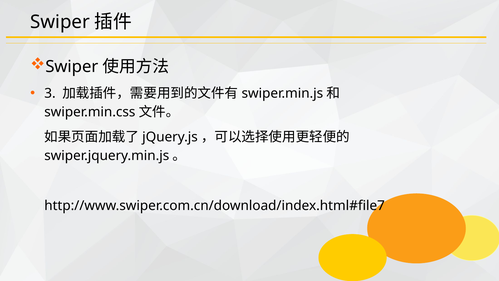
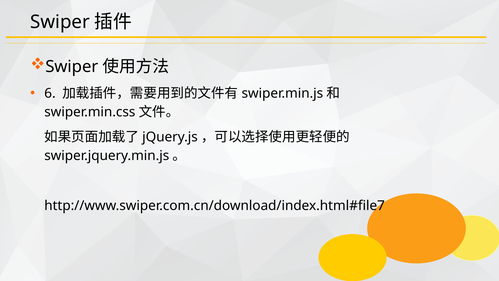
3: 3 -> 6 (50, 93)
